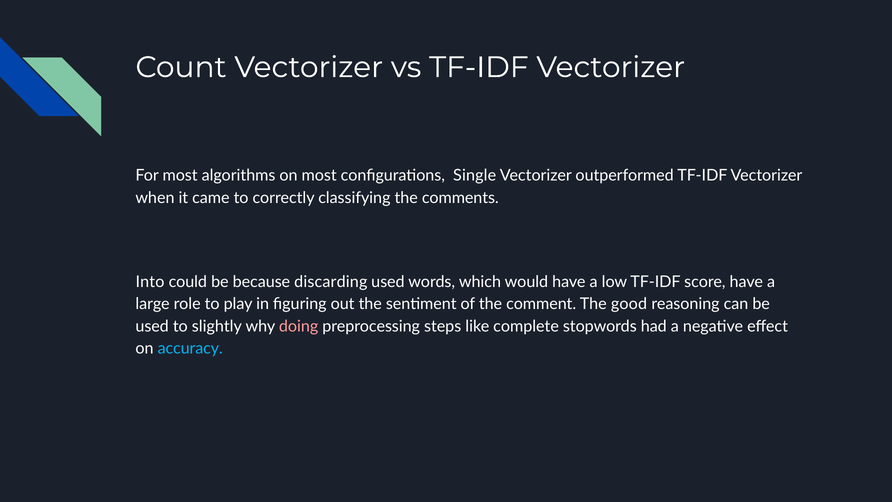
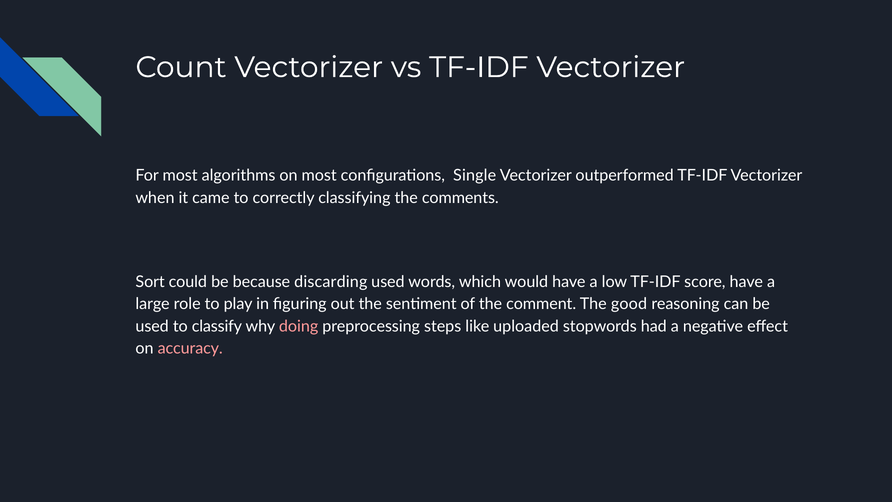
Into: Into -> Sort (150, 282)
slightly: slightly -> classify (217, 326)
complete: complete -> uploaded (526, 326)
accuracy colour: light blue -> pink (190, 348)
